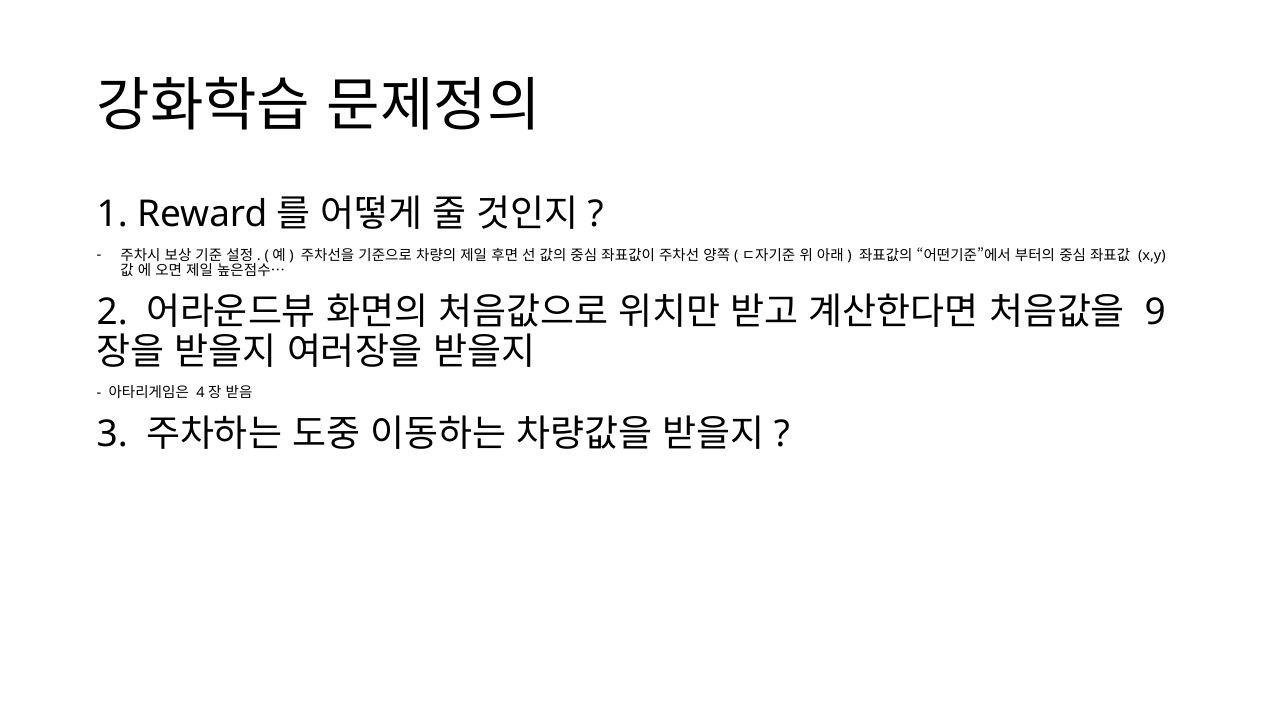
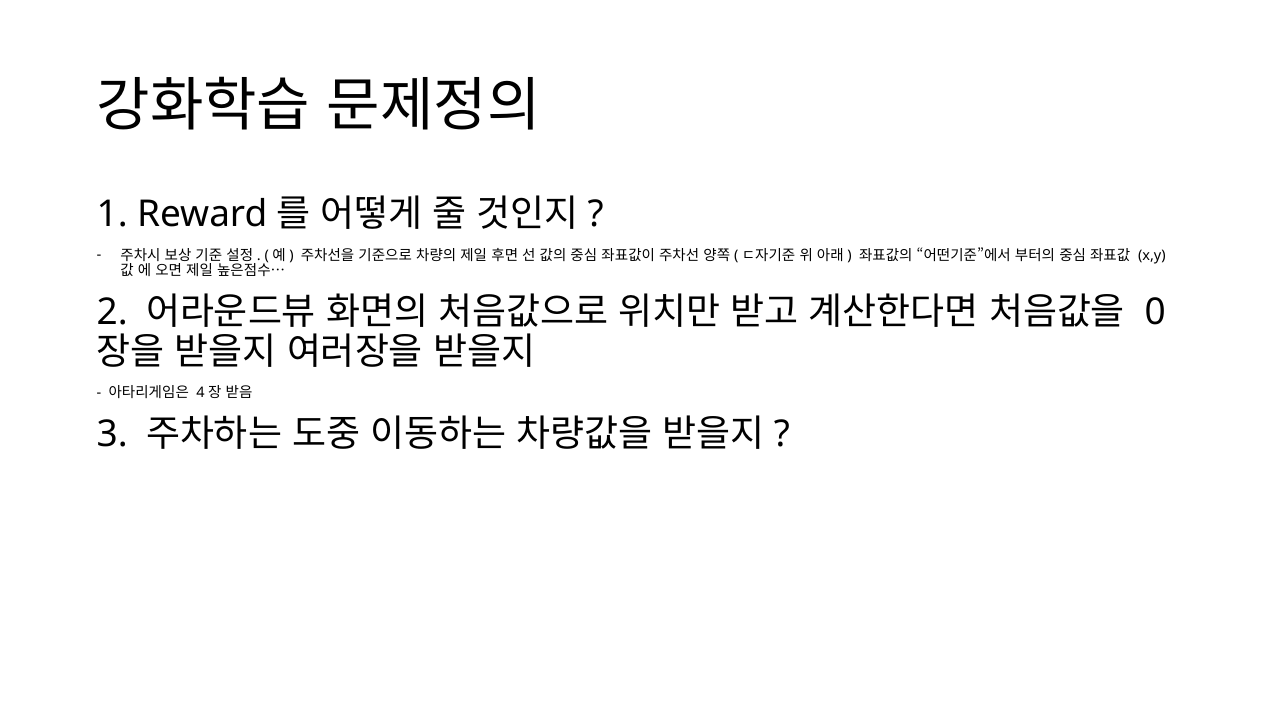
9: 9 -> 0 (1155, 312)
